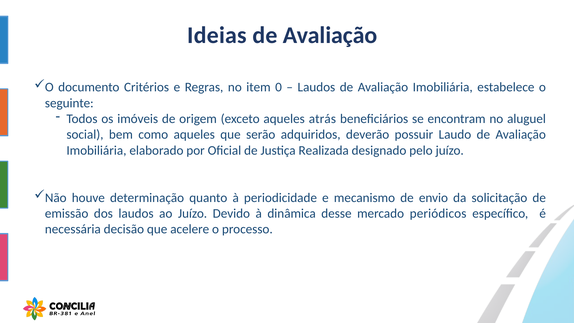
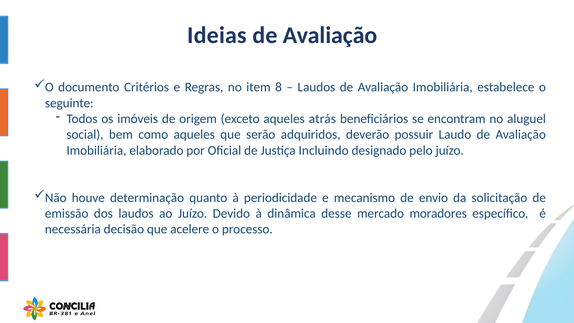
0: 0 -> 8 (279, 87)
Realizada: Realizada -> Incluindo (324, 150)
periódicos: periódicos -> moradores (438, 213)
